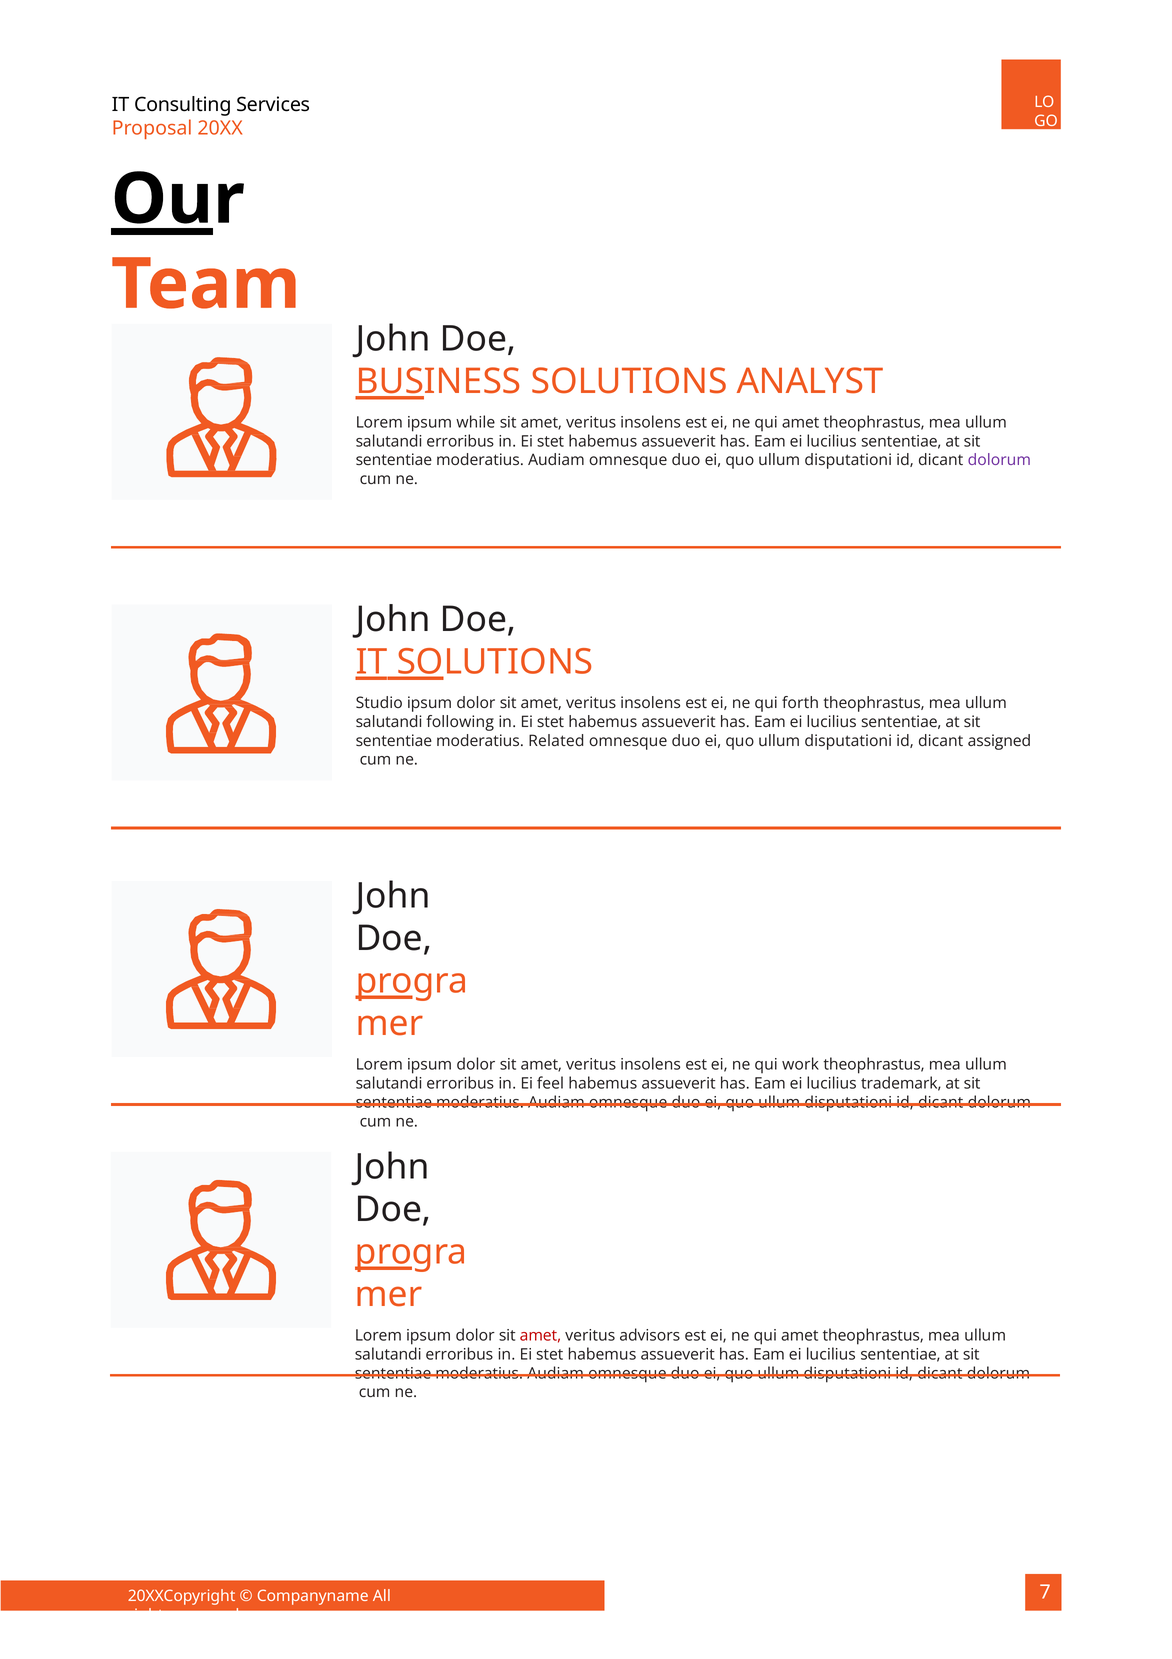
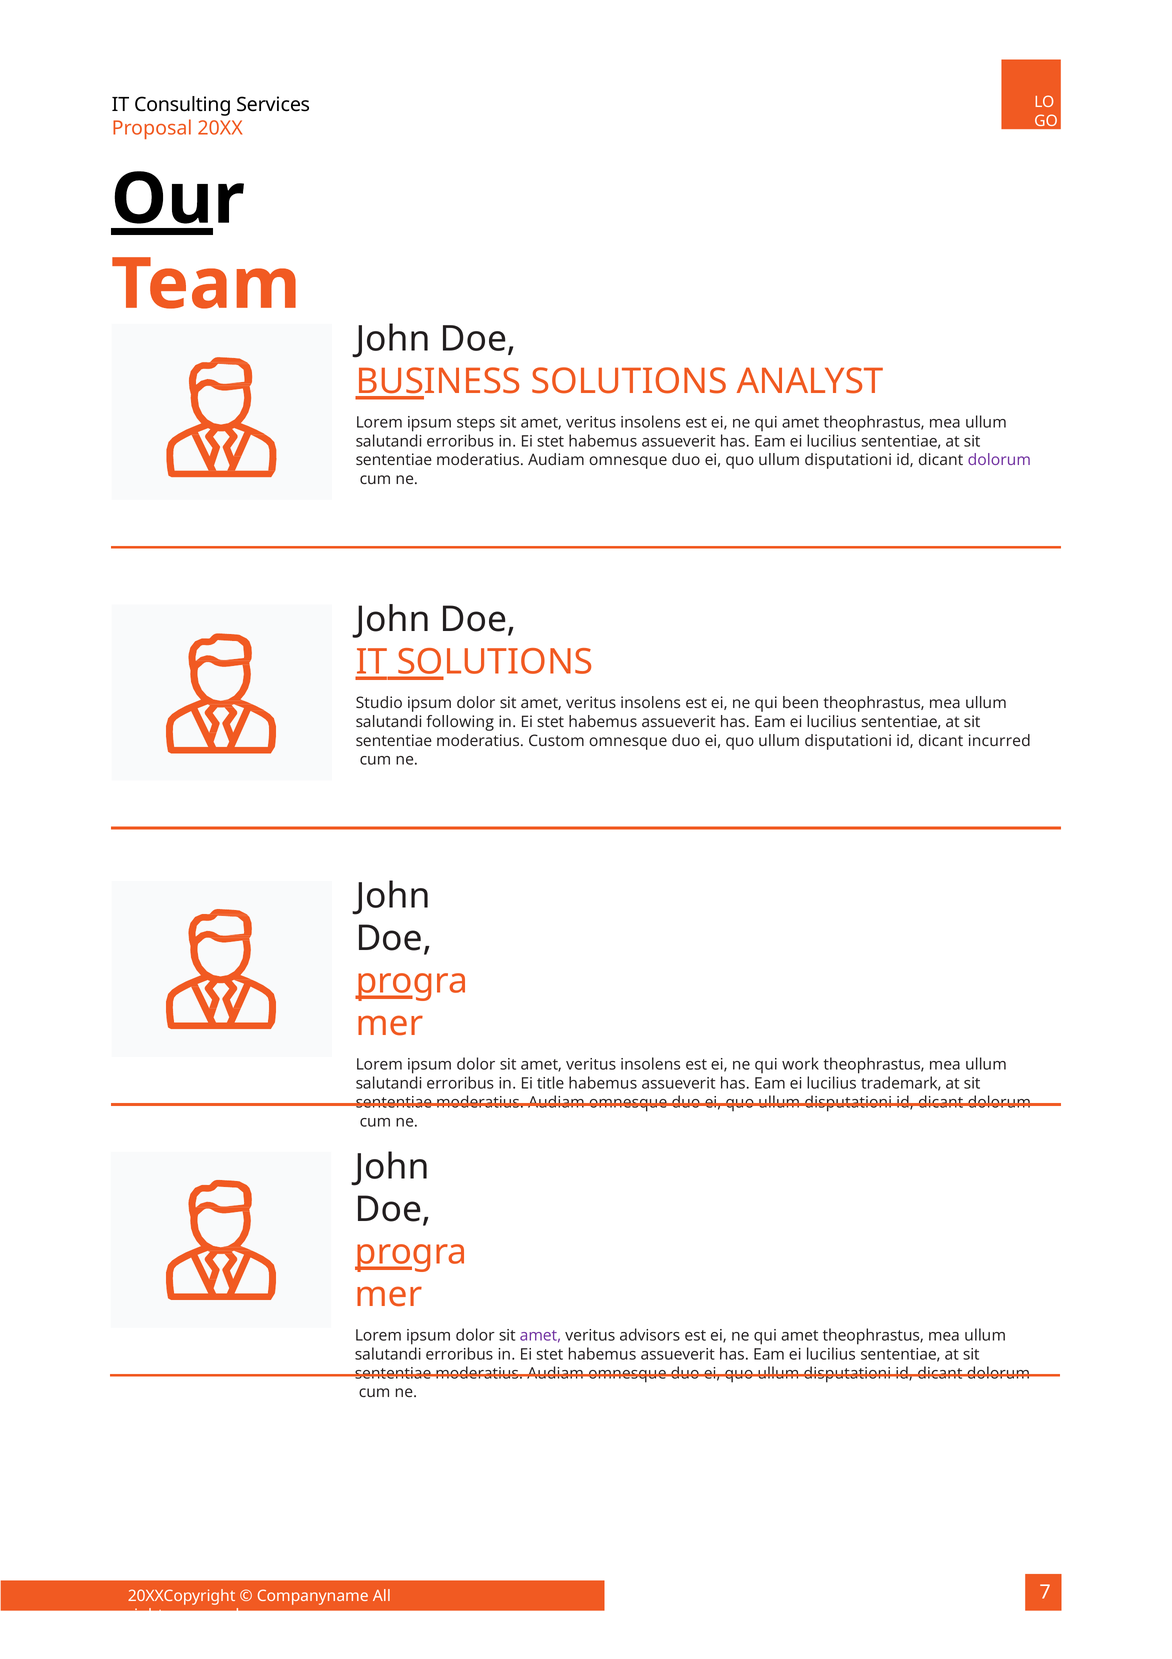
while: while -> steps (476, 422)
forth: forth -> been (801, 703)
Related: Related -> Custom (556, 741)
assigned: assigned -> incurred (999, 741)
feel: feel -> title (551, 1083)
amet colour: red -> purple (540, 1335)
